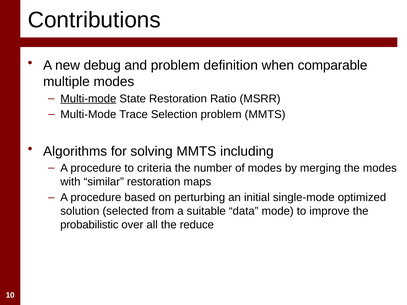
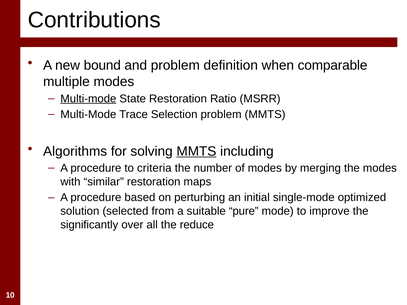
debug: debug -> bound (102, 65)
MMTS underline: none -> present (196, 151)
data: data -> pure (244, 211)
probabilistic: probabilistic -> significantly (89, 225)
